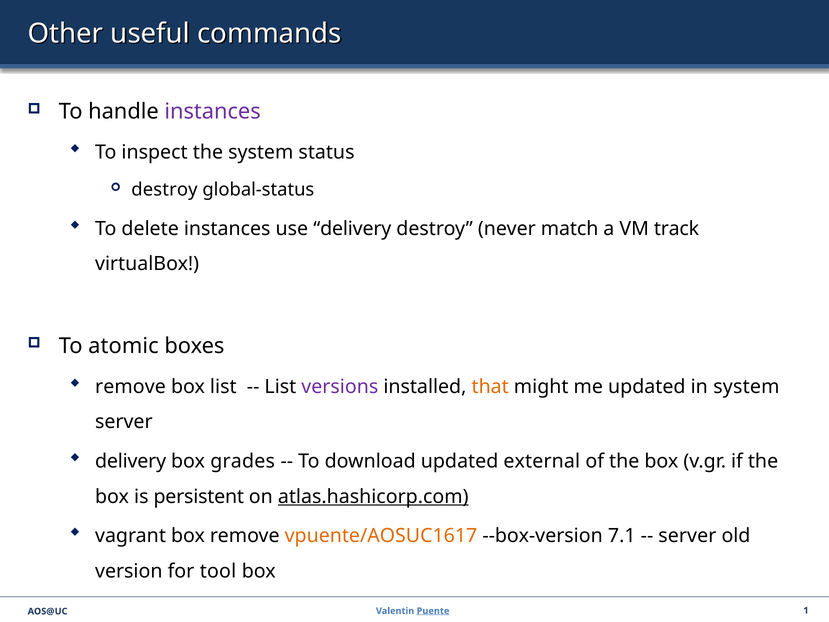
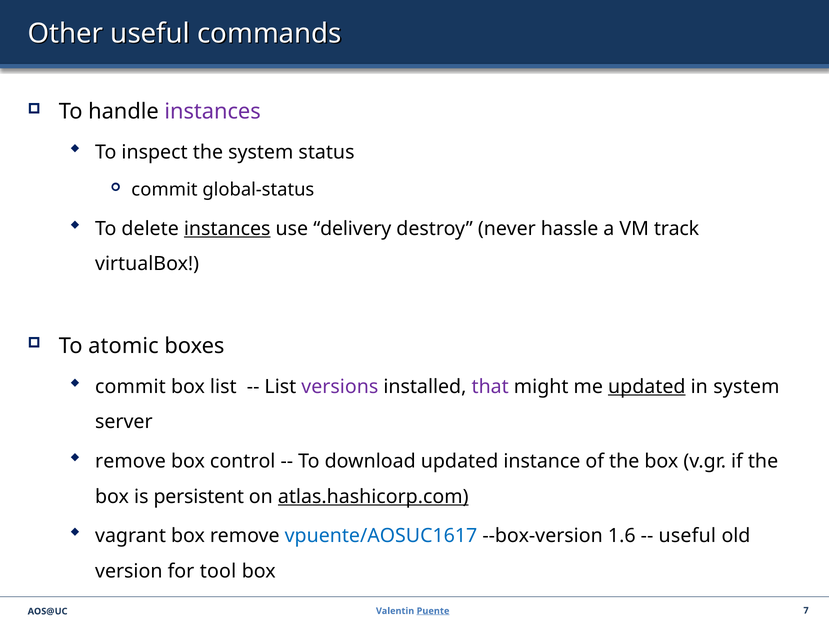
destroy: destroy -> commit (164, 190)
instances underline: none -> present (227, 229)
match: match -> hassle (570, 229)
remove: remove -> commit (130, 387)
that colour: orange -> purple (490, 387)
updated underline: none -> present (647, 387)
delivery: delivery -> remove (130, 461)
grades: grades -> control (243, 461)
external: external -> instance (542, 461)
vpuente/AOSUC1617 colour: orange -> blue (381, 536)
7.1: 7.1 -> 1.6 (622, 536)
server: server -> useful (687, 536)
1: 1 -> 7 (806, 610)
